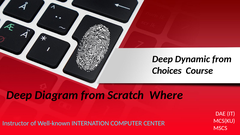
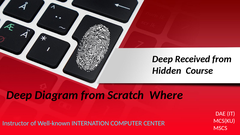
Dynamic: Dynamic -> Received (193, 59)
Choices: Choices -> Hidden (167, 71)
